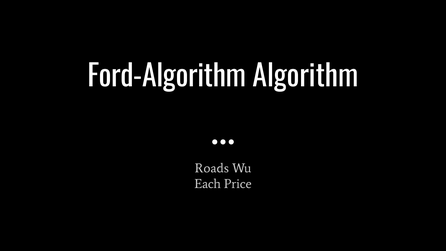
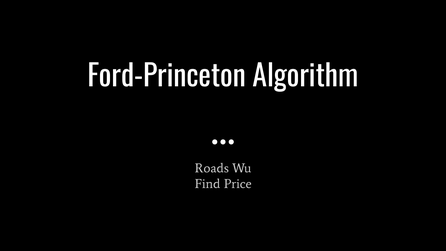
Ford-Algorithm: Ford-Algorithm -> Ford-Princeton (167, 77)
Each: Each -> Find (207, 184)
